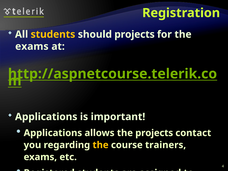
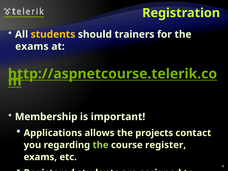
should projects: projects -> trainers (134, 34)
Applications: Applications -> Membership (46, 117)
the colour: yellow -> light green (101, 145)
trainers: trainers -> register (166, 145)
